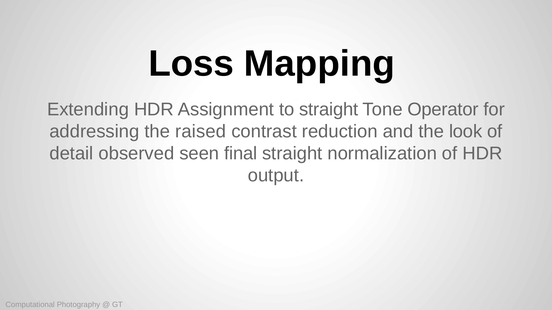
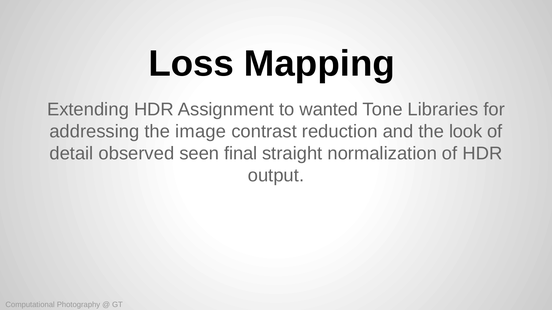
to straight: straight -> wanted (329, 110)
Operator: Operator -> Libraries (443, 110)
raised: raised -> image (201, 132)
